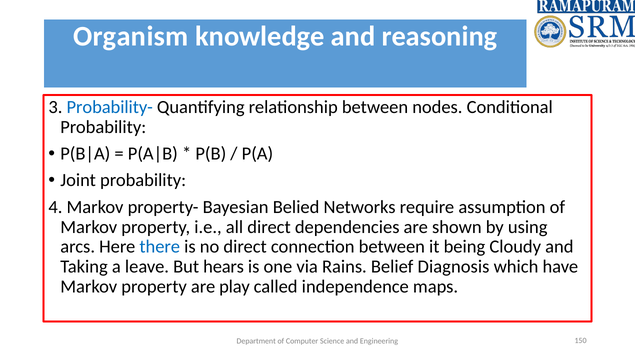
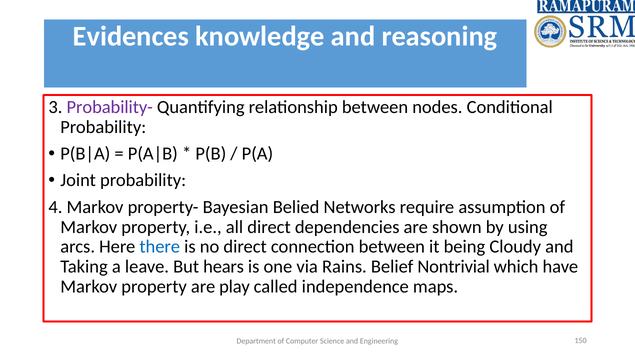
Organism: Organism -> Evidences (131, 37)
Probability- colour: blue -> purple (110, 107)
Diagnosis: Diagnosis -> Nontrivial (454, 267)
